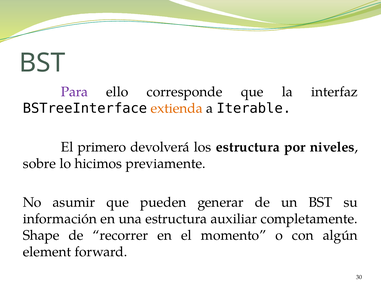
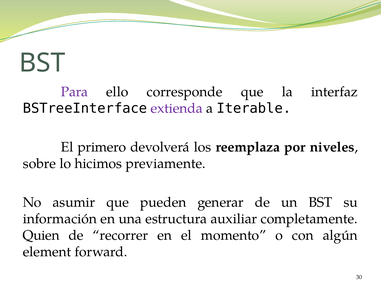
extienda colour: orange -> purple (177, 108)
los estructura: estructura -> reemplaza (248, 147)
Shape: Shape -> Quien (41, 235)
